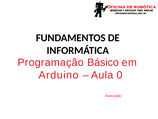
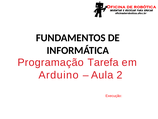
Básico: Básico -> Tarefa (103, 62)
0: 0 -> 2 (120, 75)
